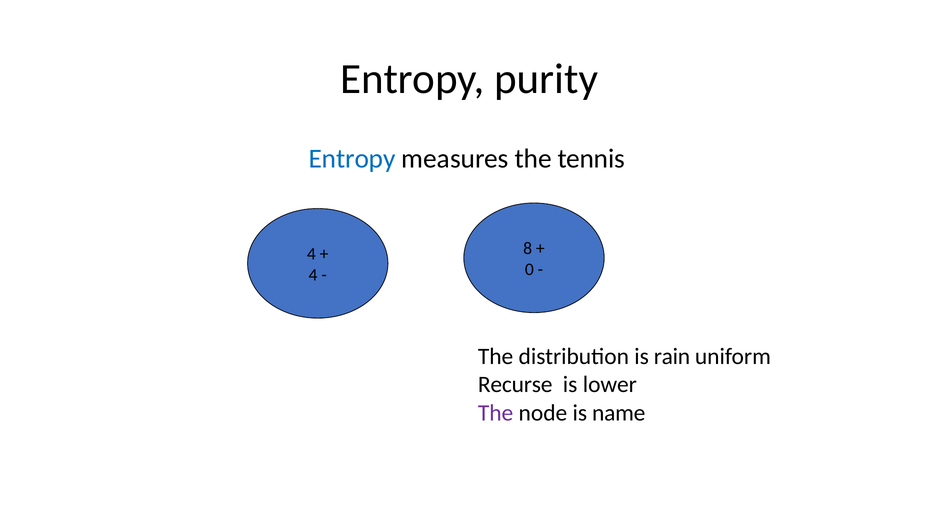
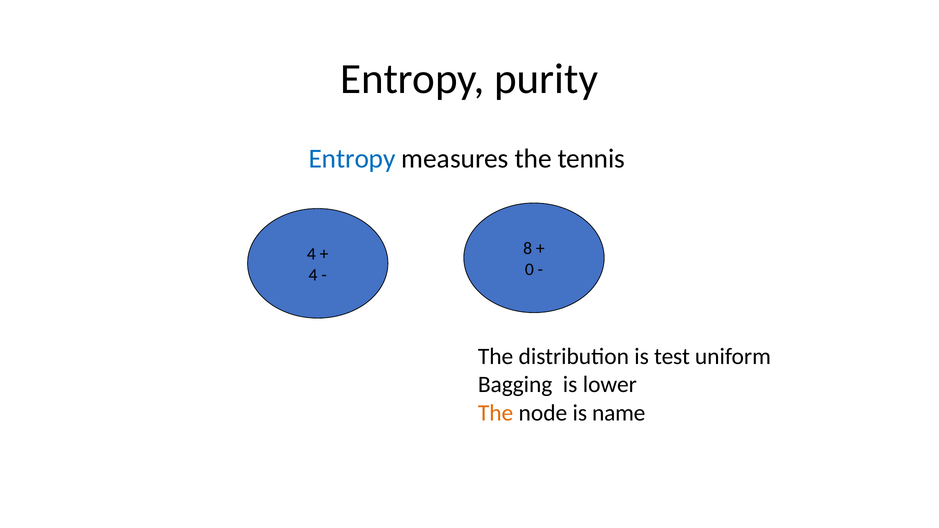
rain: rain -> test (672, 357)
Recurse: Recurse -> Bagging (515, 385)
The colour: purple -> orange (496, 413)
